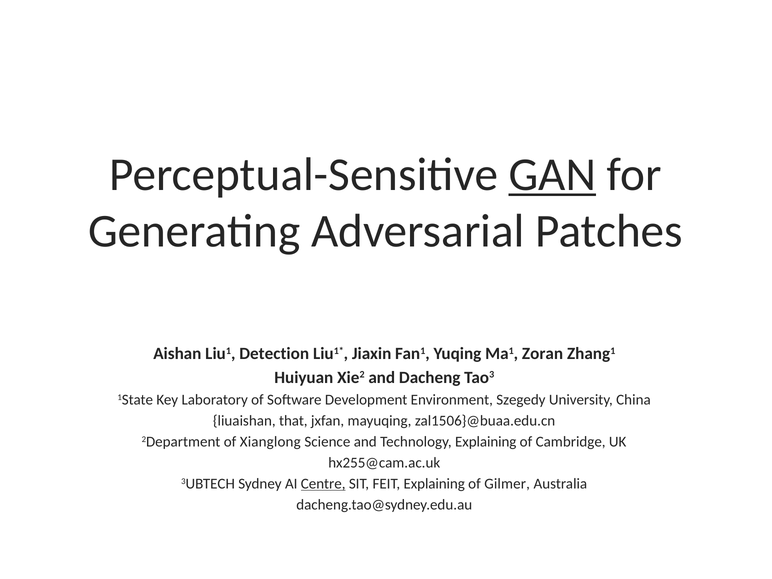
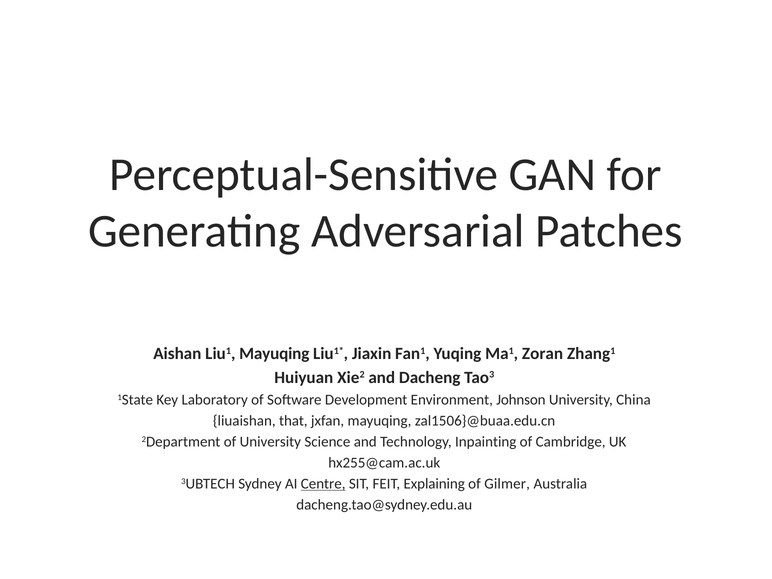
GAN underline: present -> none (552, 175)
Liu1 Detection: Detection -> Mayuqing (274, 353)
Szegedy: Szegedy -> Johnson (521, 400)
of Xianglong: Xianglong -> University (270, 442)
Technology Explaining: Explaining -> Inpainting (486, 442)
